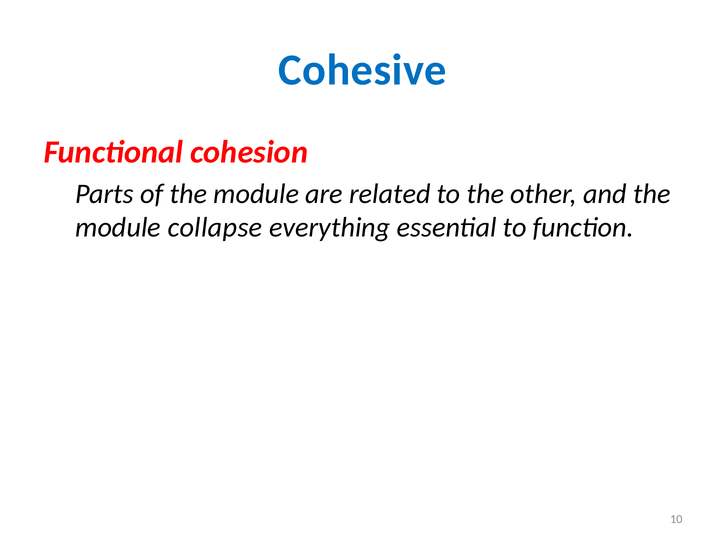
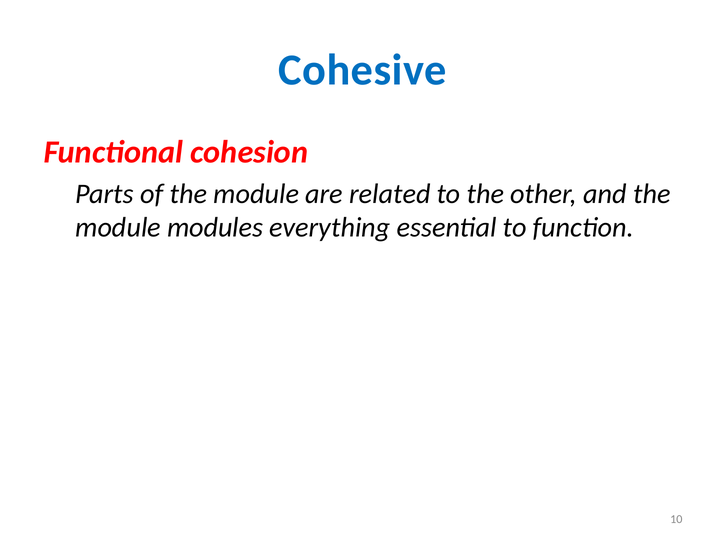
collapse: collapse -> modules (215, 228)
